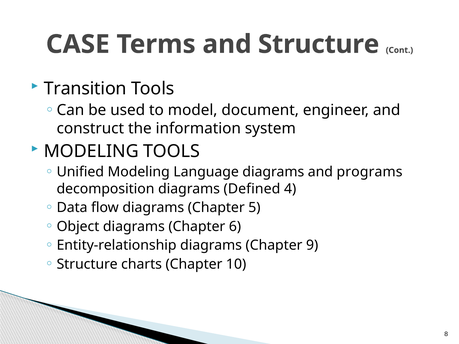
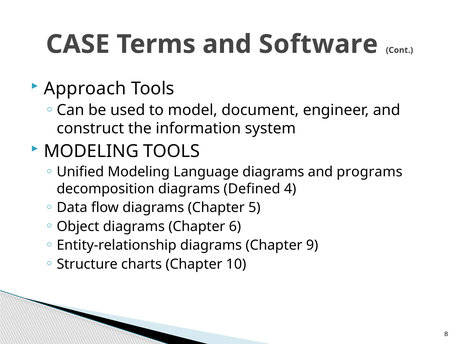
and Structure: Structure -> Software (318, 44)
Transition: Transition -> Approach (85, 89)
